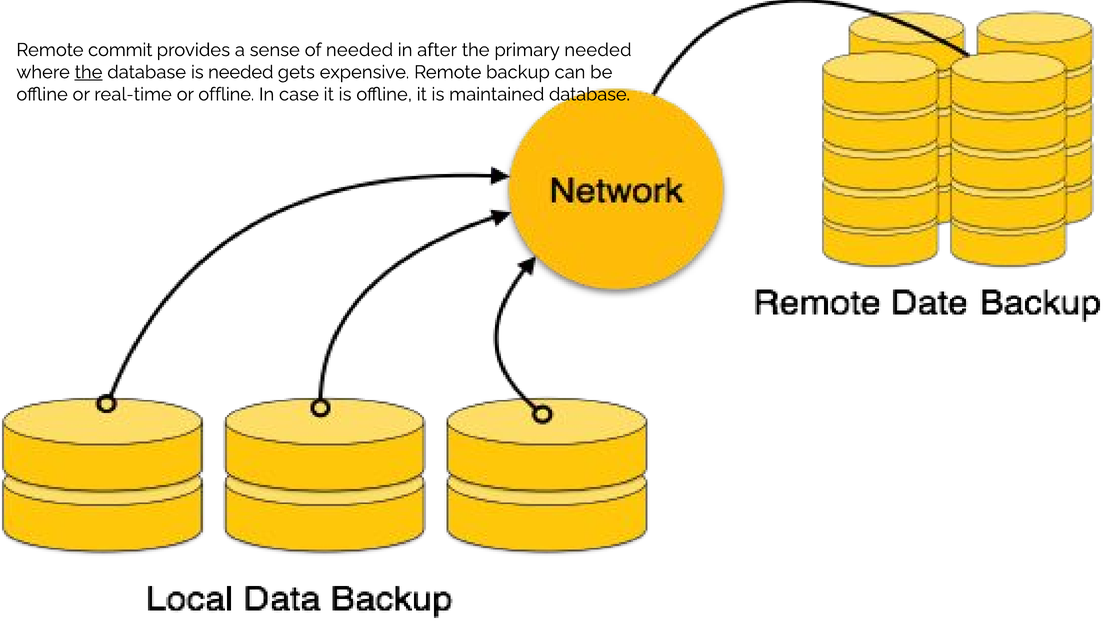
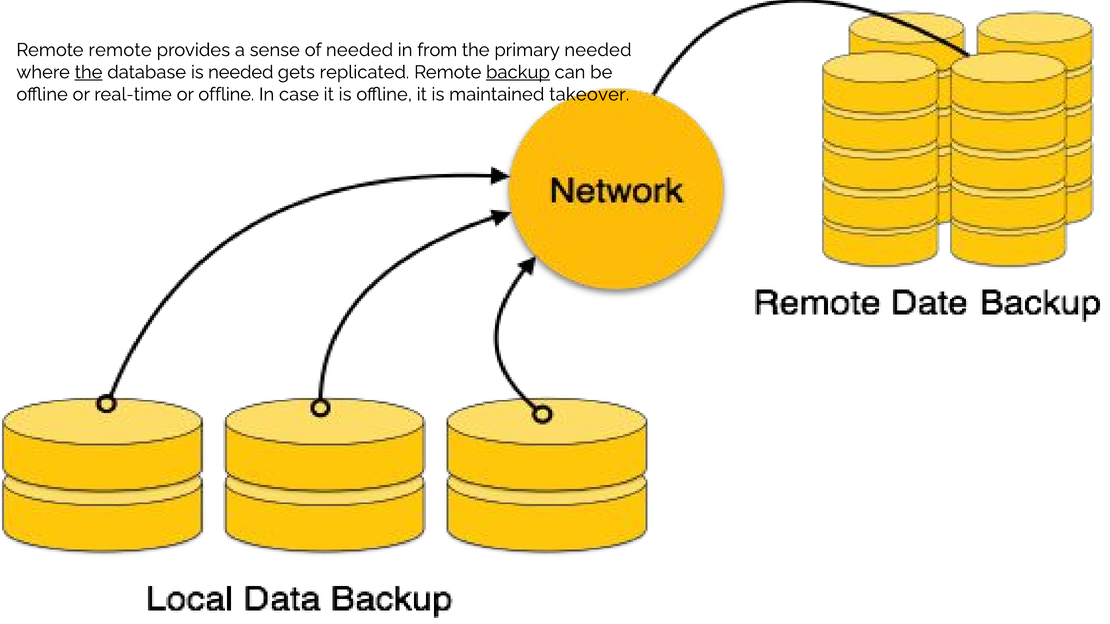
Remote commit: commit -> remote (120, 50)
after: after -> from (437, 50)
expensive: expensive -> replicated (365, 72)
backup underline: none -> present (518, 72)
maintained database: database -> takeover (589, 94)
